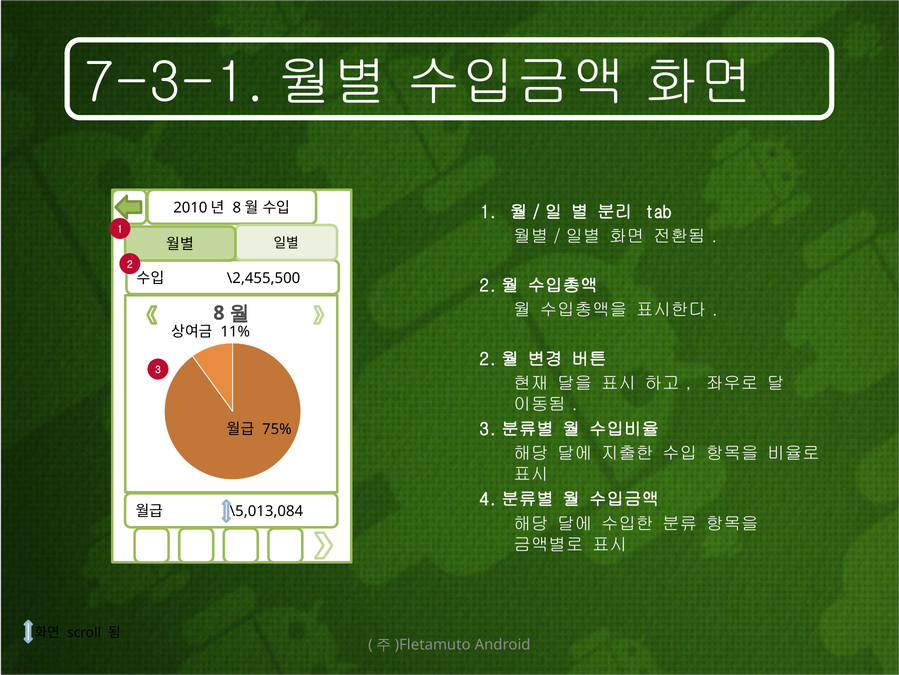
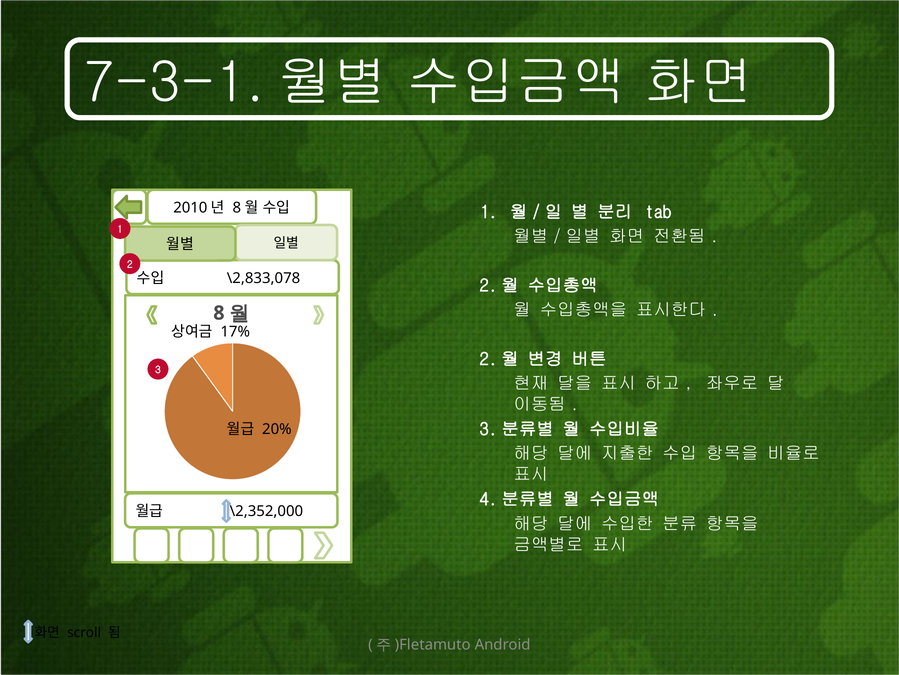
\2,455,500: \2,455,500 -> \2,833,078 (264, 278)
11%: 11% -> 17% (235, 331)
75%: 75% -> 20% (277, 429)
\5,013,084: \5,013,084 -> \2,352,000 (266, 511)
